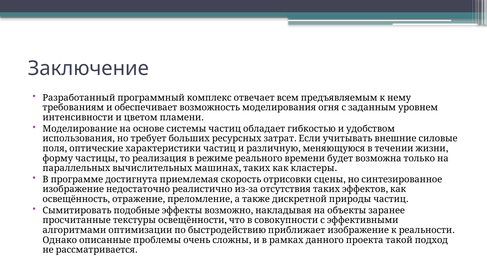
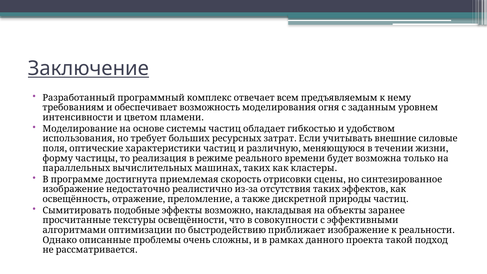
Заключение underline: none -> present (88, 68)
